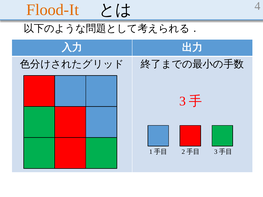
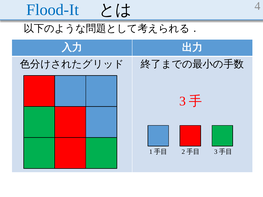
Flood-It colour: orange -> blue (53, 10)
